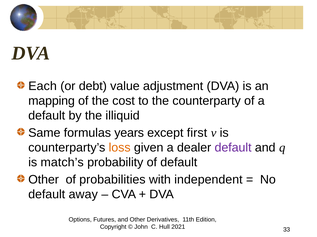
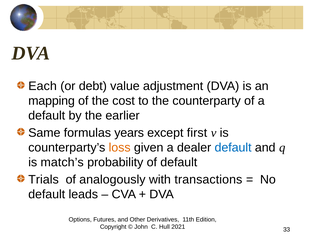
illiquid: illiquid -> earlier (123, 116)
default colour: purple -> blue (233, 148)
Other: Other -> Trials (44, 180)
probabilities: probabilities -> analogously (112, 180)
independent: independent -> transactions (208, 180)
away: away -> leads (83, 195)
